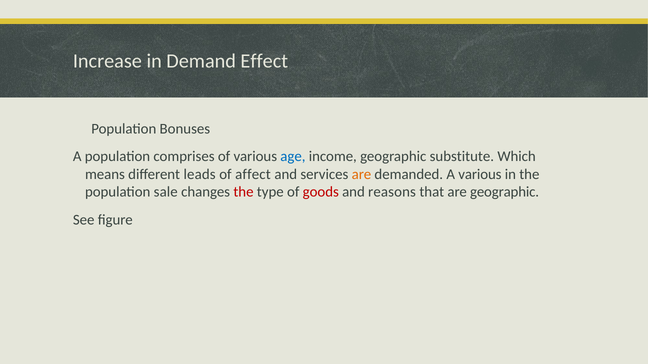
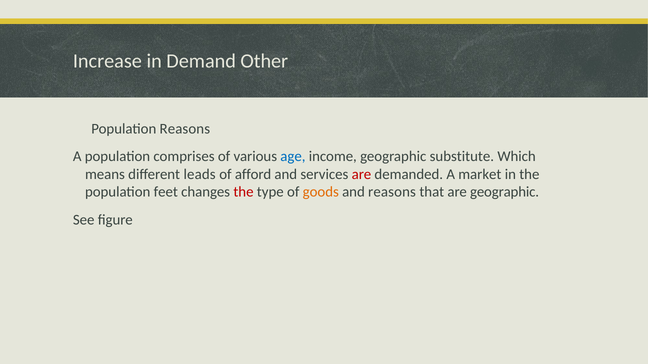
Effect: Effect -> Other (264, 61)
Bonuses: Bonuses -> Reasons (185, 129)
affect: affect -> afford (253, 174)
are colour: orange -> red (361, 174)
A various: various -> market (480, 174)
sale: sale -> feet (166, 192)
goods colour: red -> orange (321, 192)
